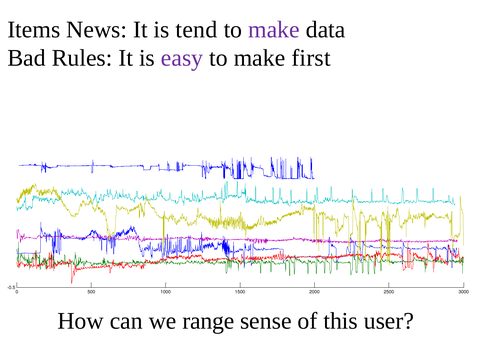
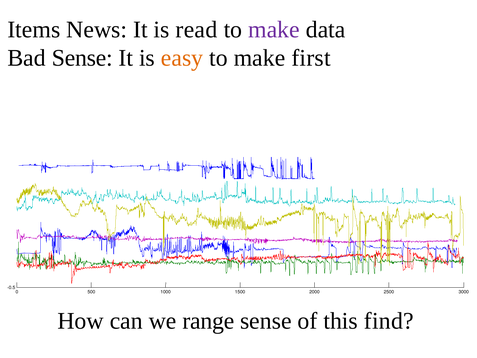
tend: tend -> read (196, 29)
Bad Rules: Rules -> Sense (82, 58)
easy colour: purple -> orange (182, 58)
user: user -> find (389, 321)
